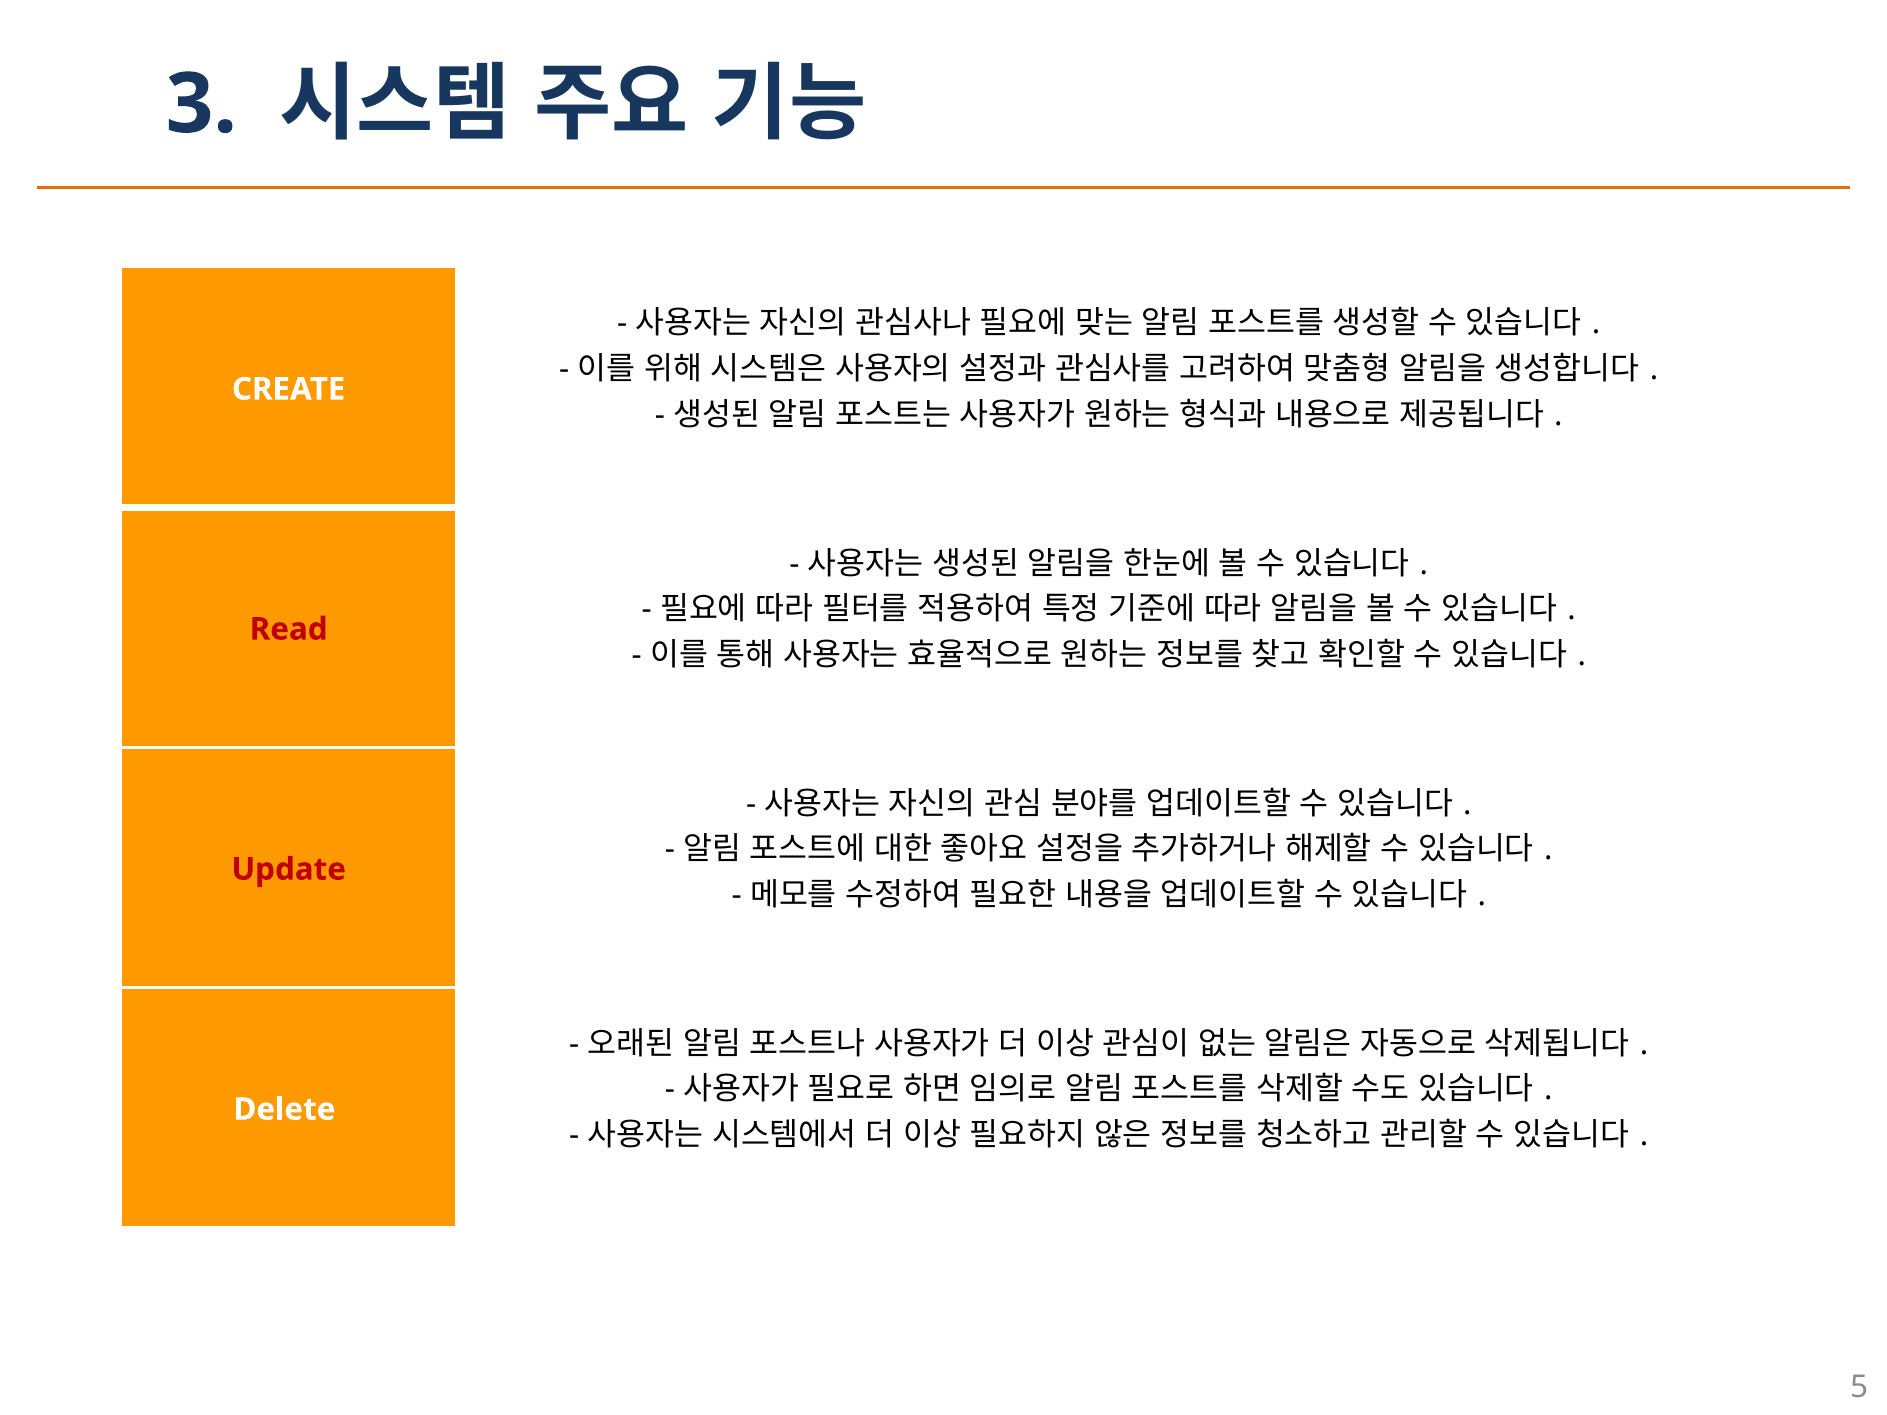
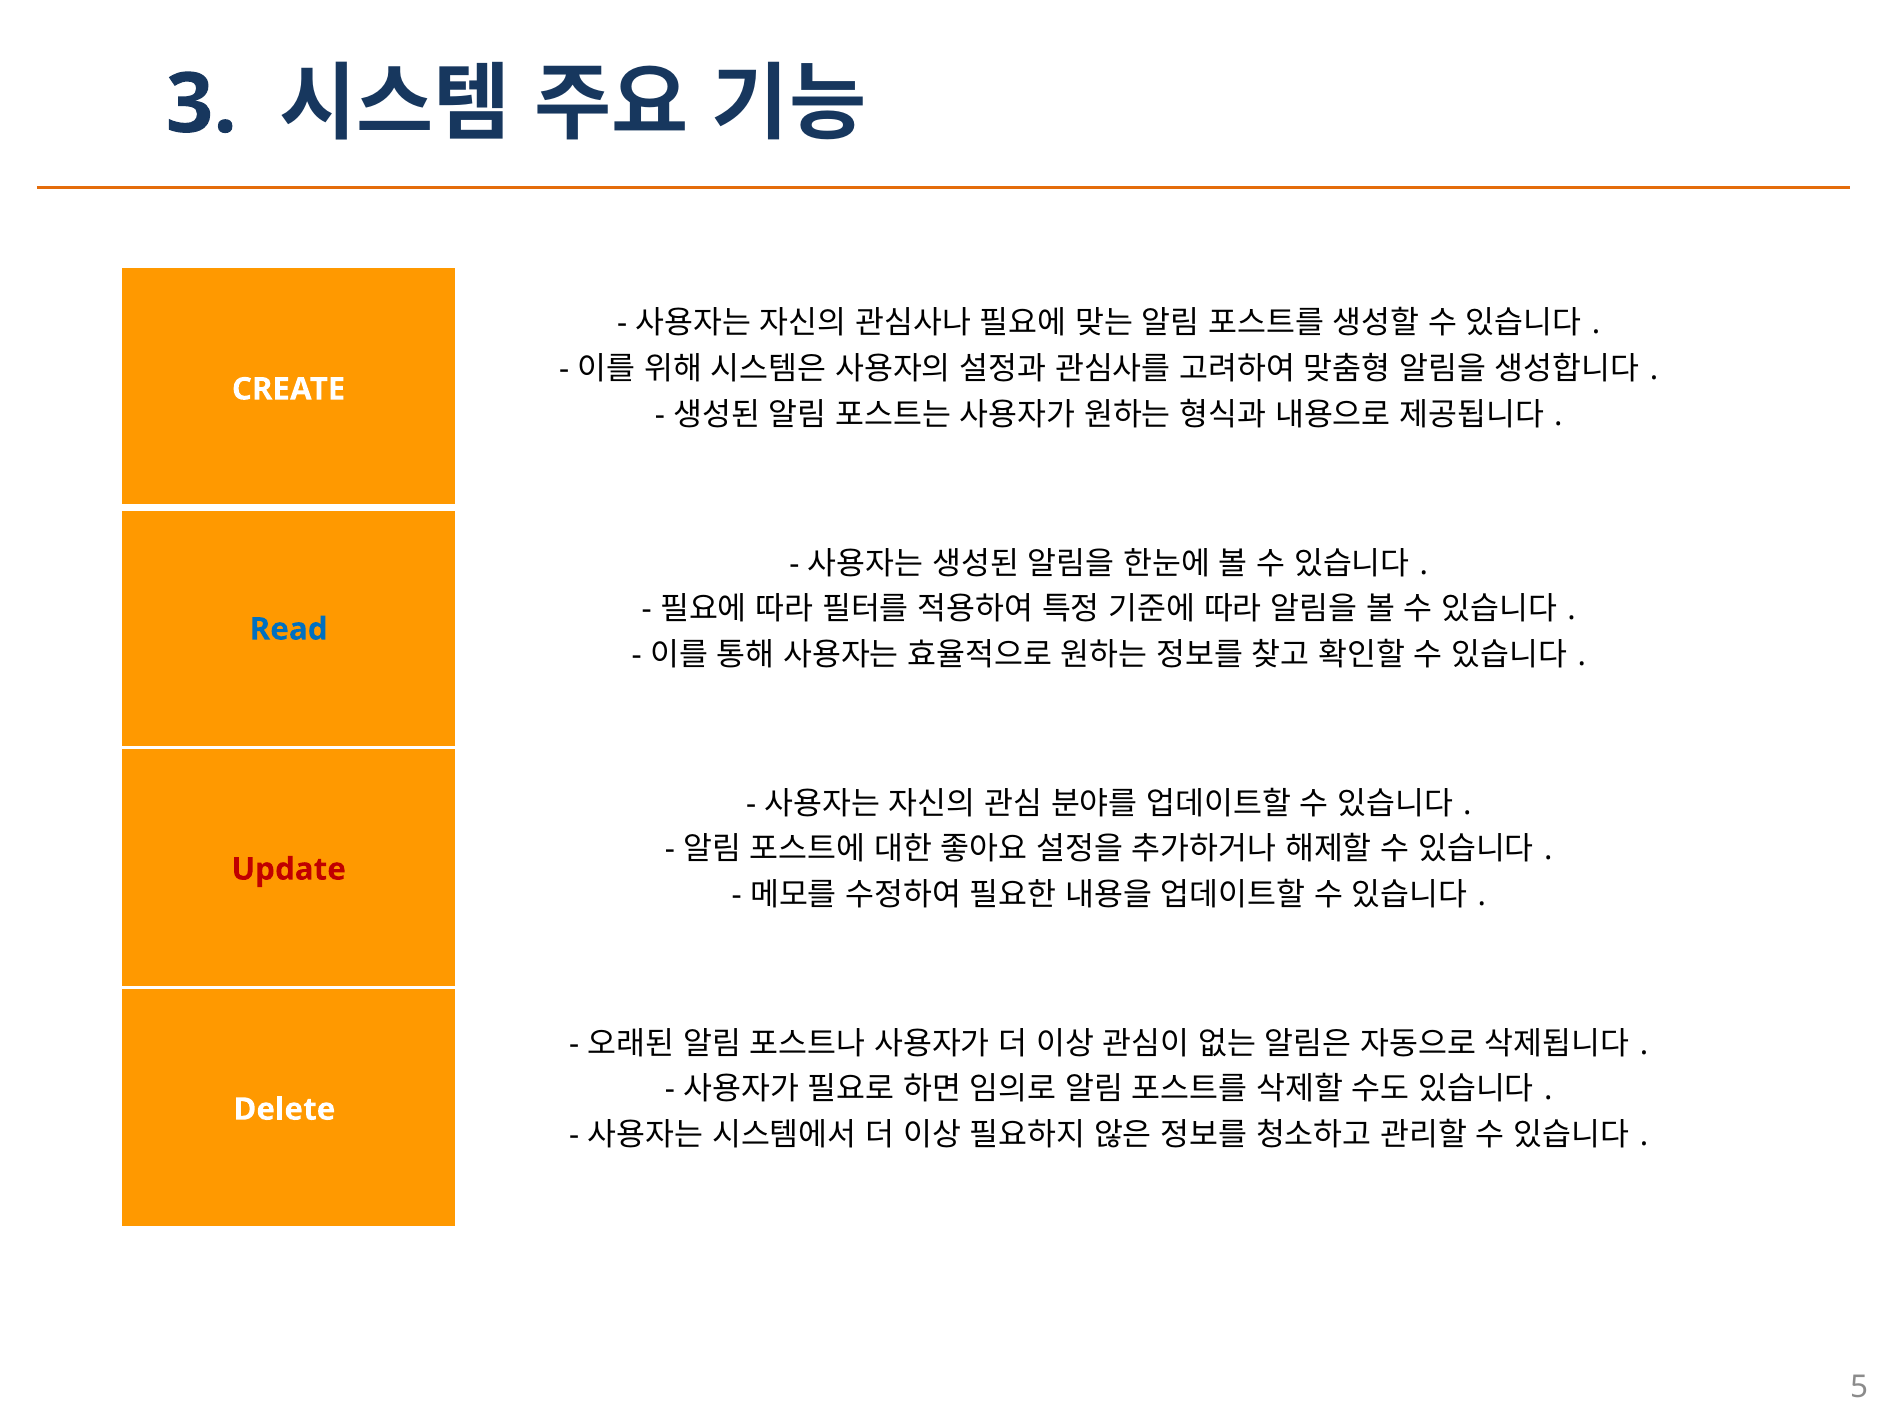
Read colour: red -> blue (289, 629)
